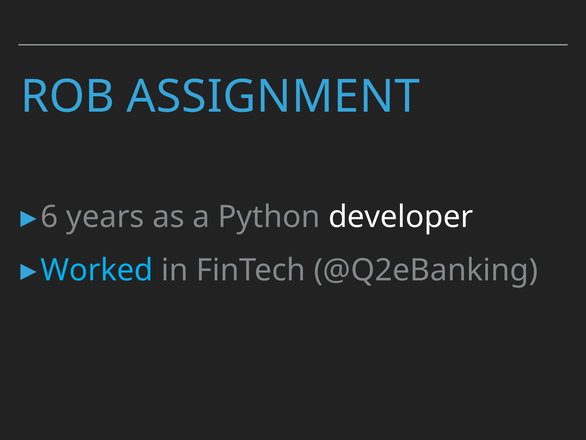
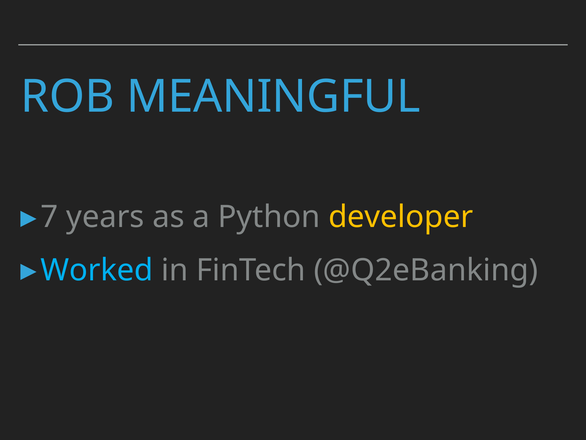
ASSIGNMENT: ASSIGNMENT -> MEANINGFUL (273, 97)
6: 6 -> 7 (49, 217)
developer colour: white -> yellow (401, 217)
